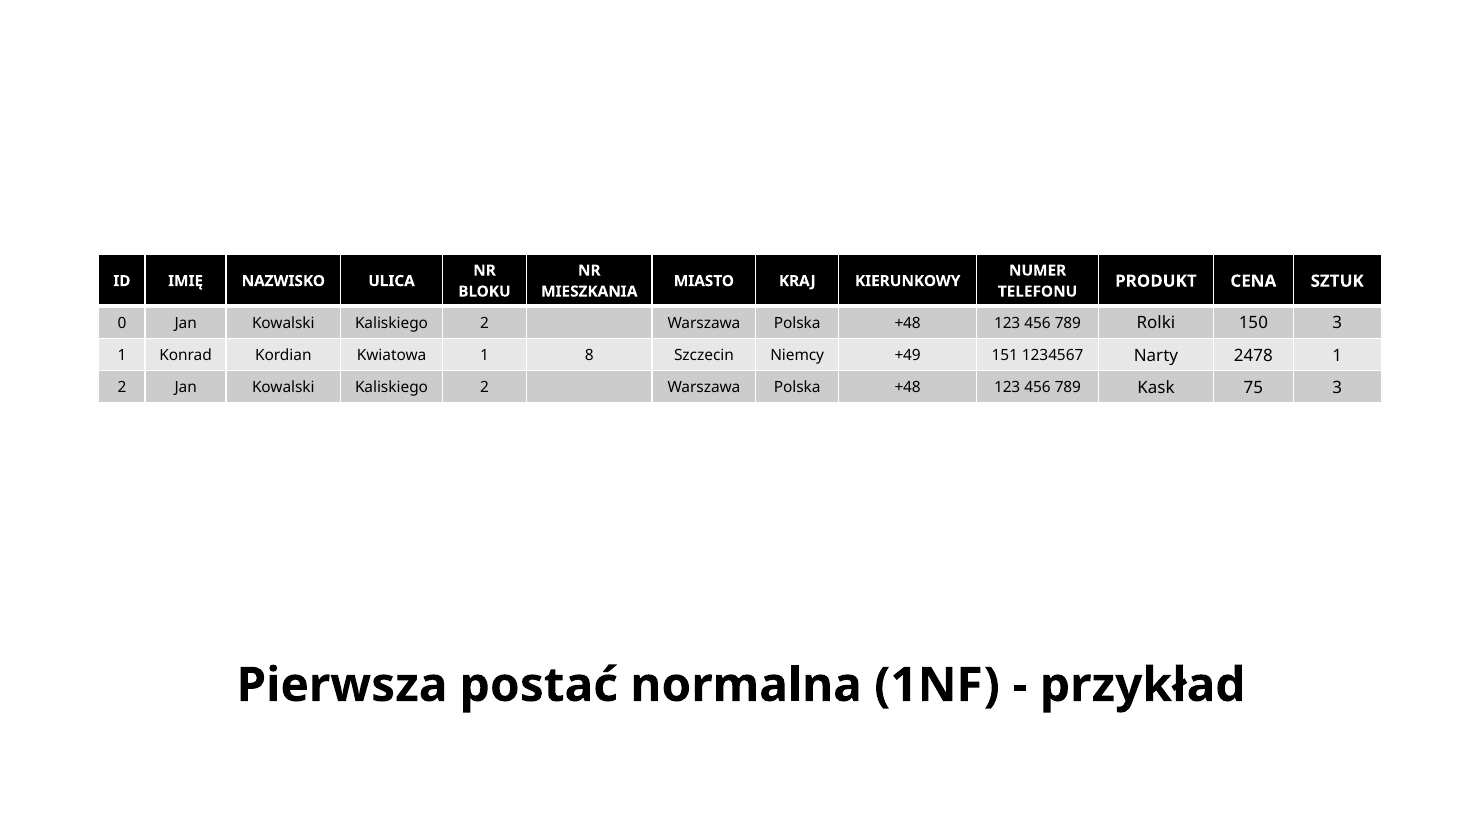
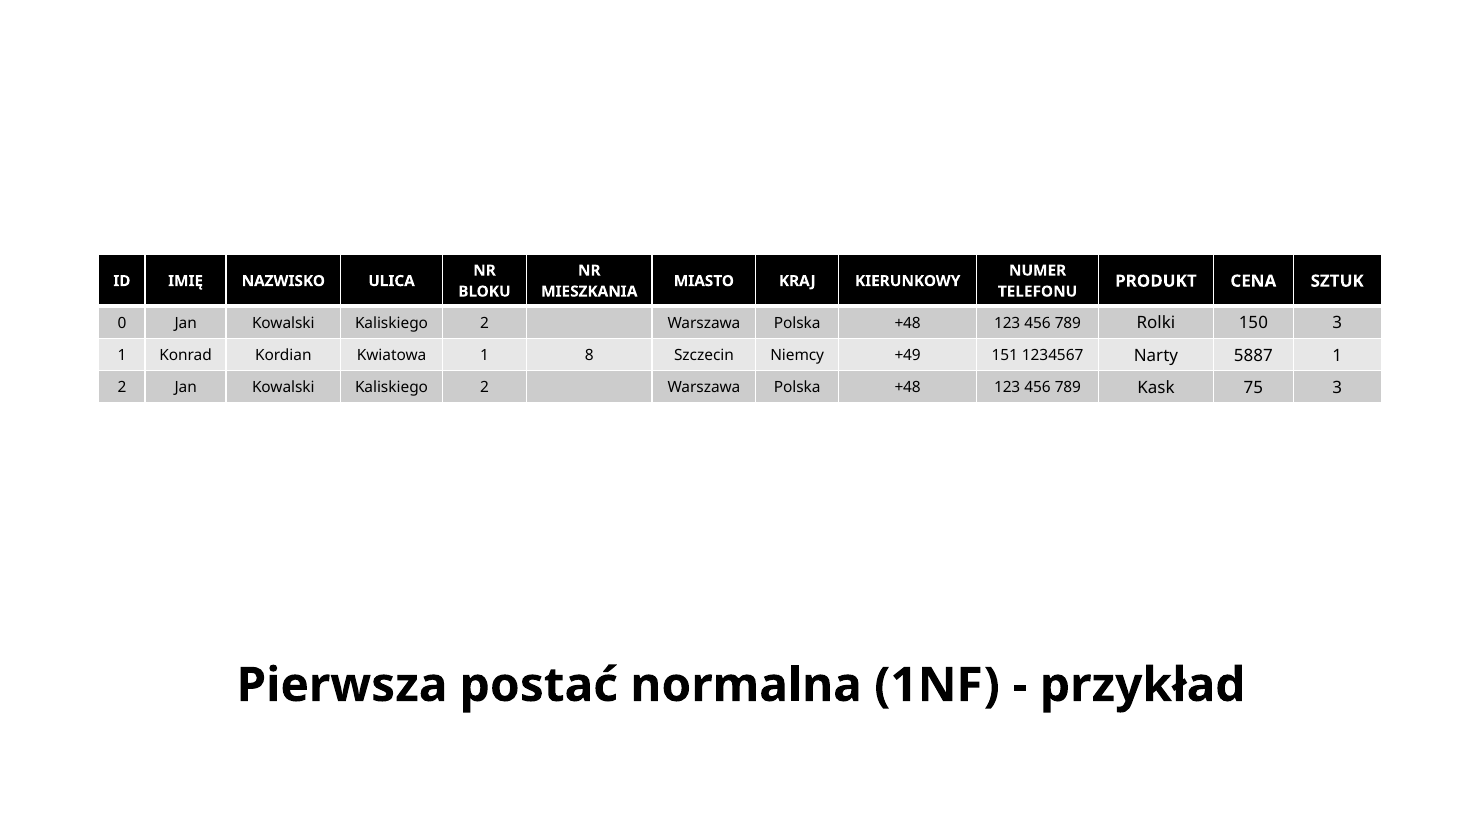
2478: 2478 -> 5887 (1253, 355)
